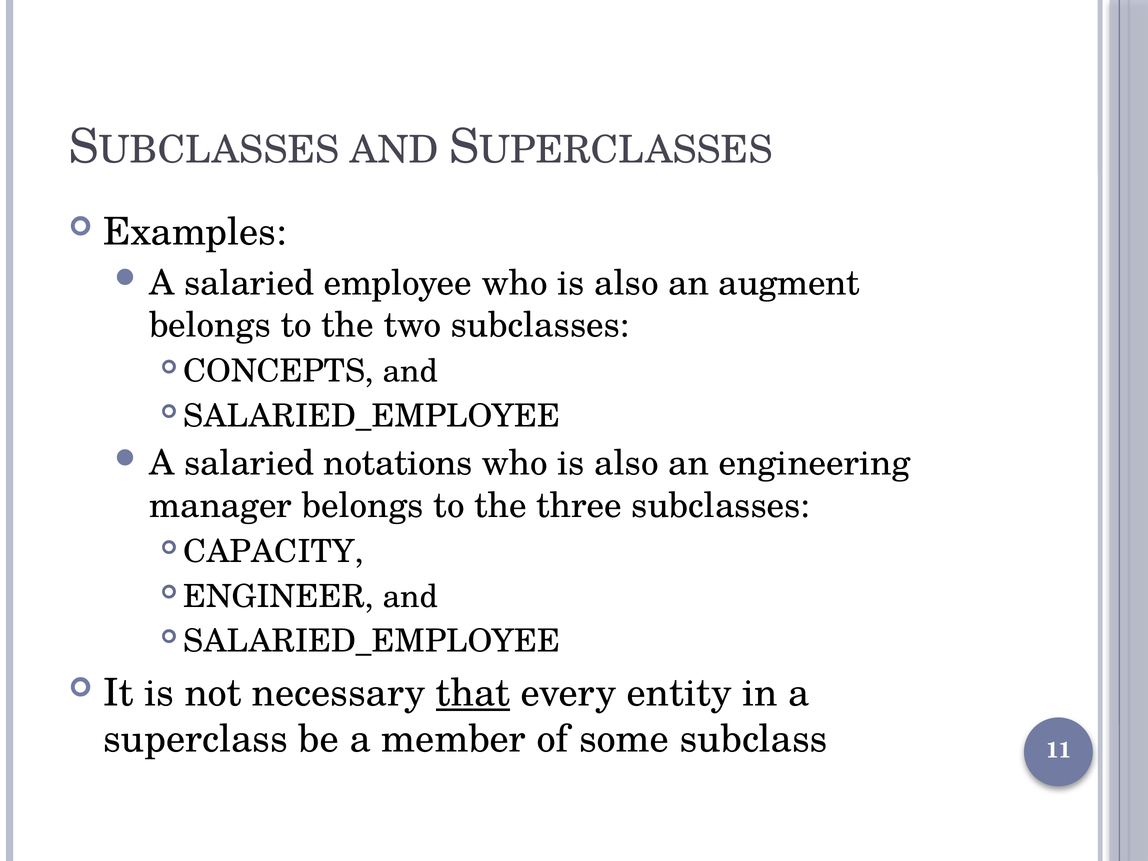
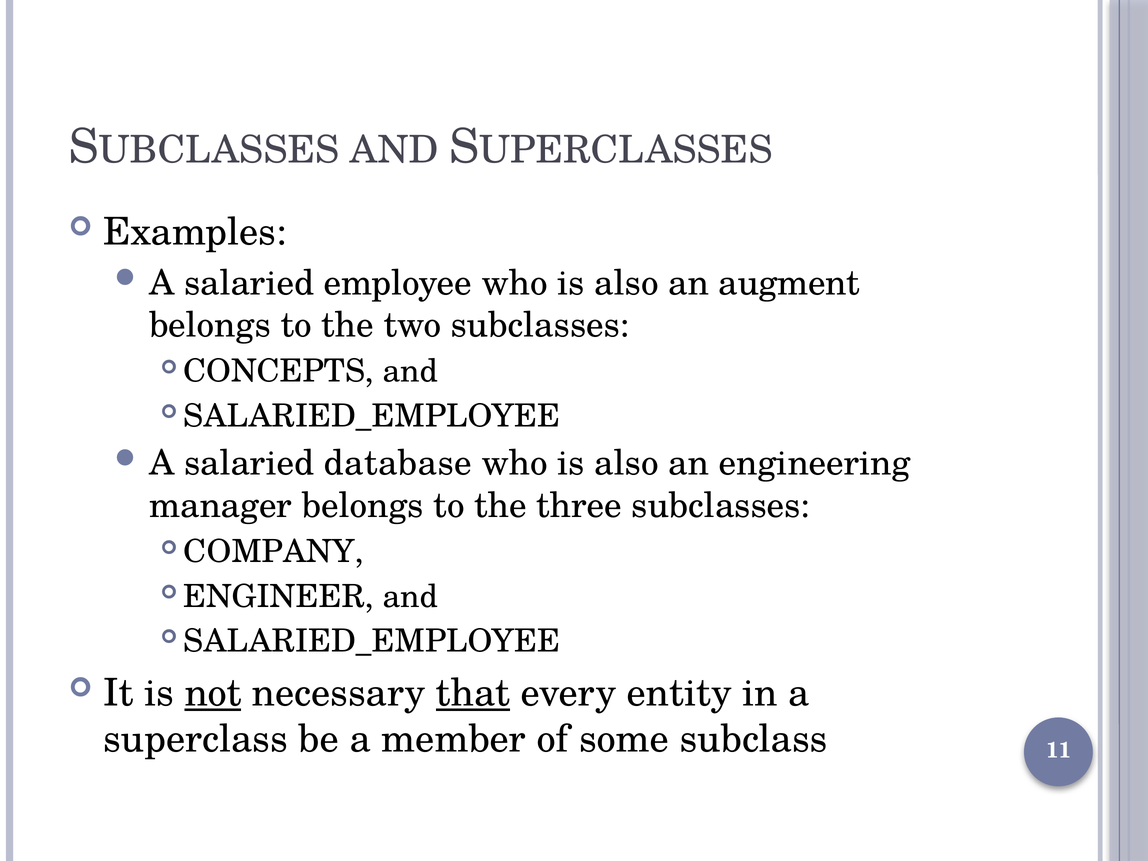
notations: notations -> database (398, 463)
CAPACITY: CAPACITY -> COMPANY (274, 552)
not underline: none -> present (213, 693)
